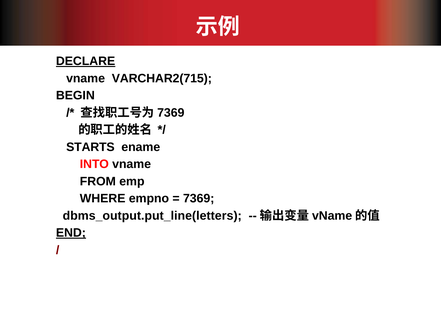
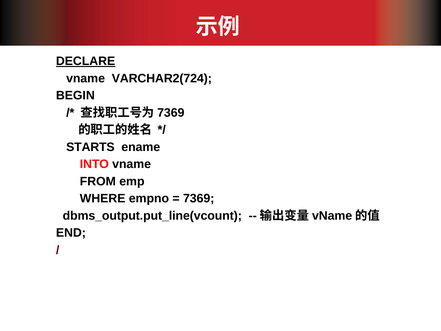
VARCHAR2(715: VARCHAR2(715 -> VARCHAR2(724 (162, 78)
dbms_output.put_line(letters: dbms_output.put_line(letters -> dbms_output.put_line(vcount (152, 216)
END underline: present -> none (71, 233)
